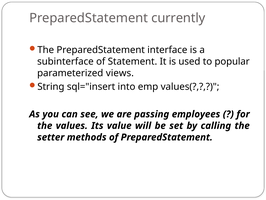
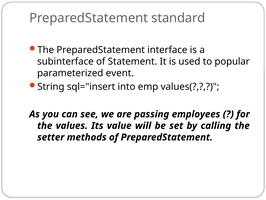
currently: currently -> standard (178, 18)
views: views -> event (120, 73)
